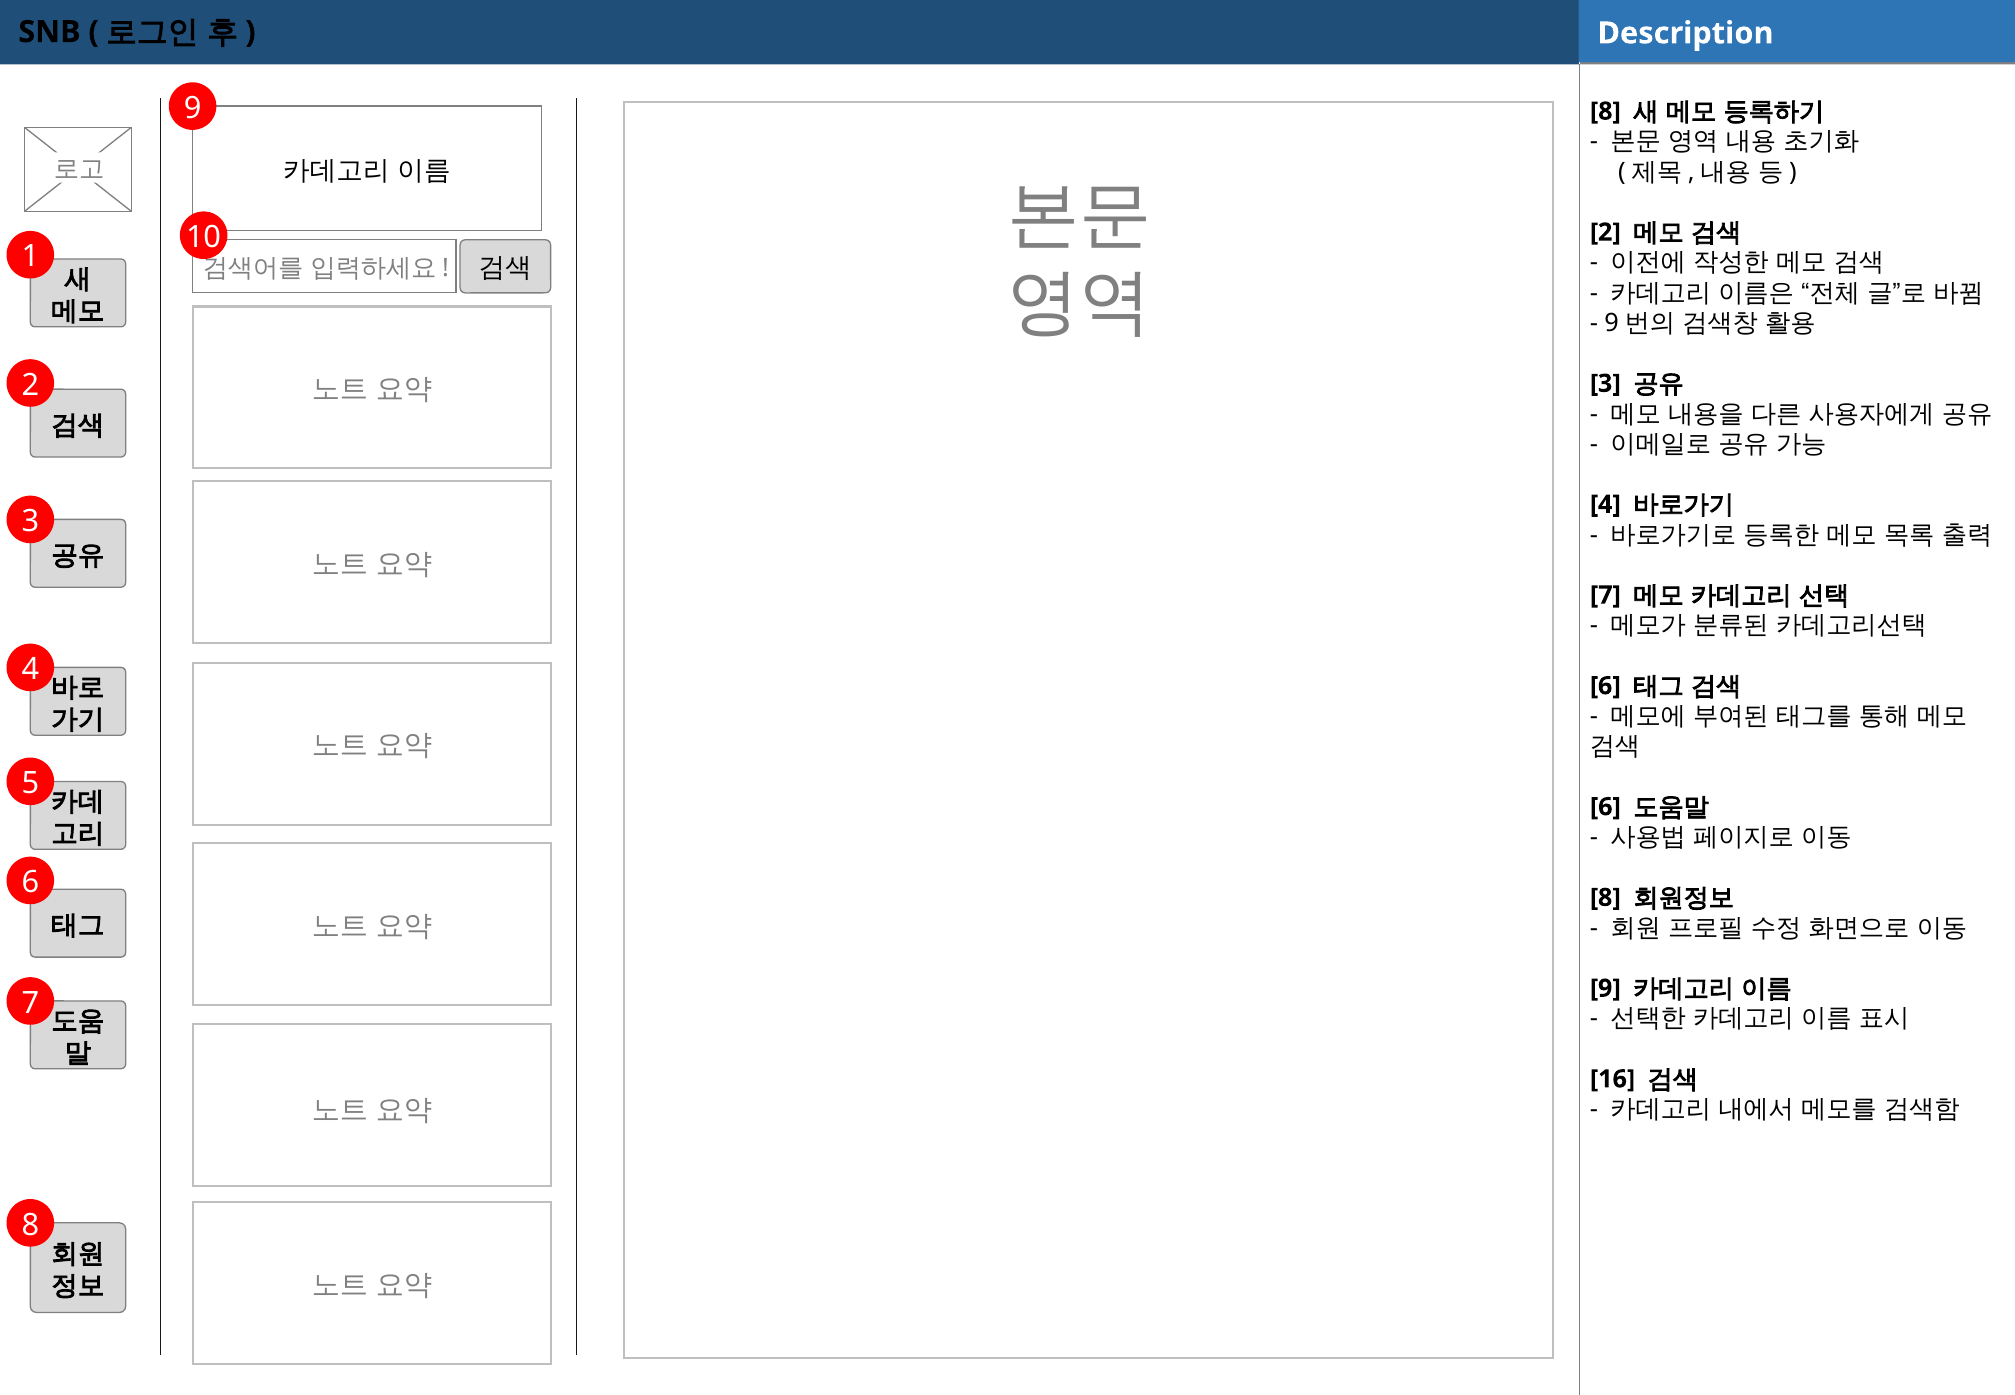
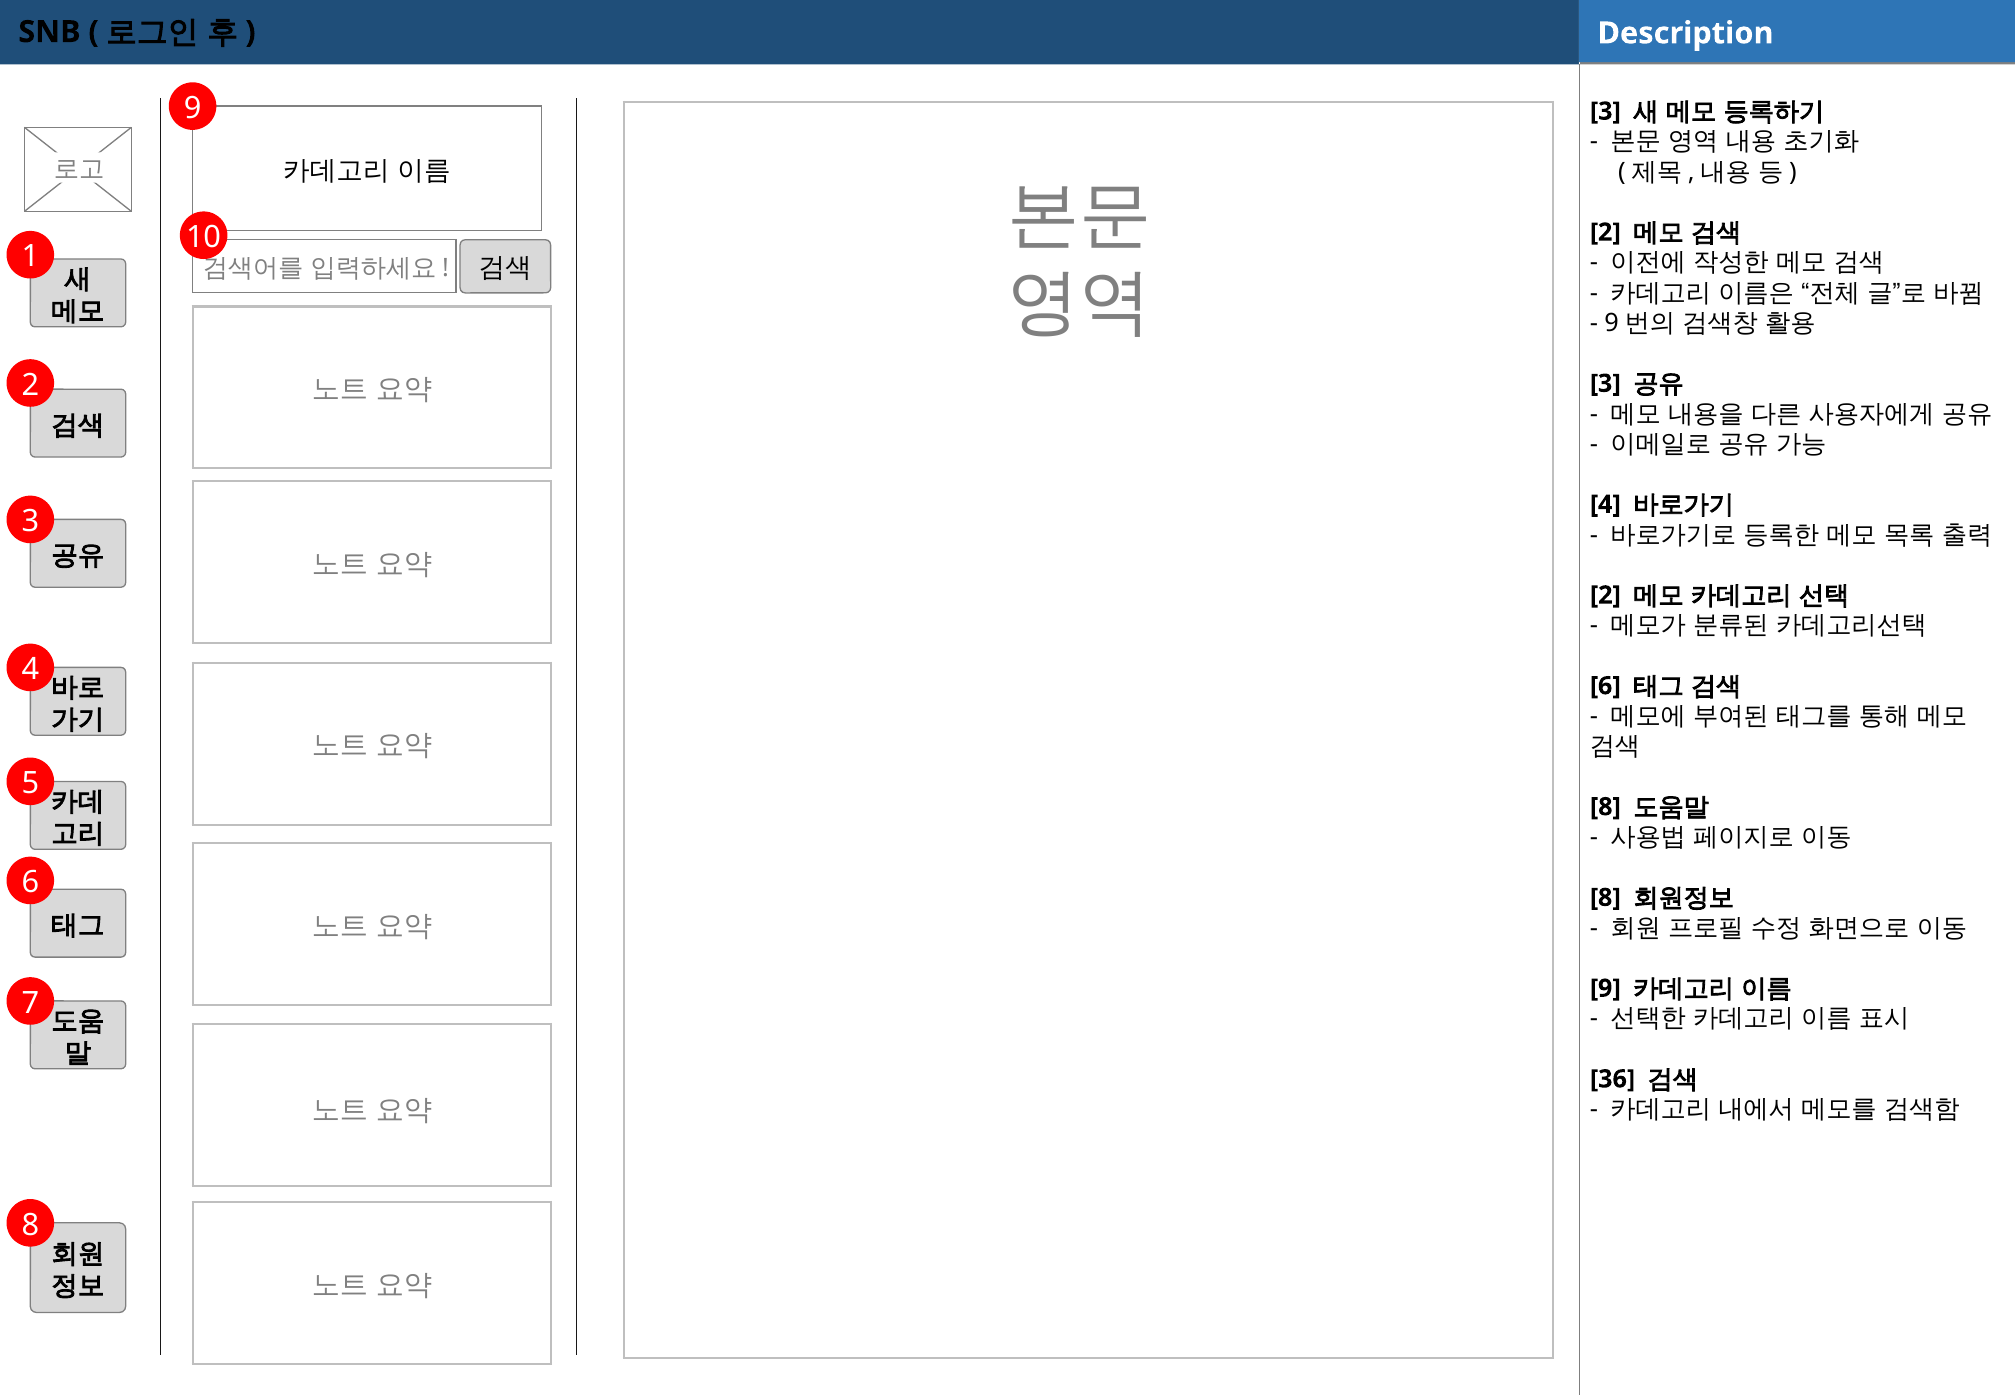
8: 8 -> 3 (1605, 111)
7: 7 -> 2 (1605, 595)
6: 6 -> 8 (1605, 807)
16: 16 -> 36 (1613, 1079)
